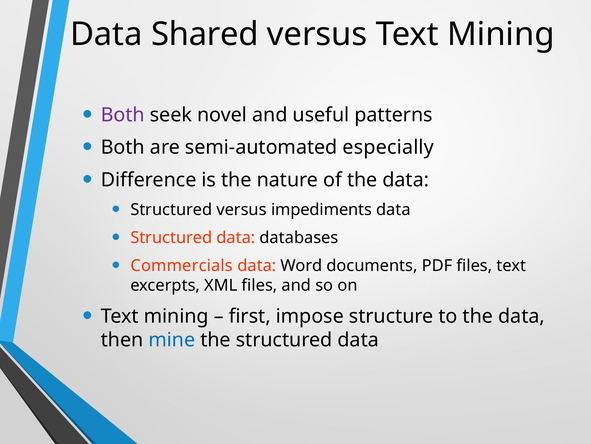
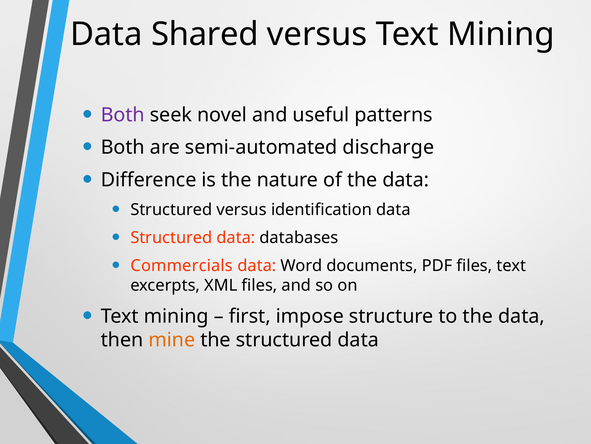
especially: especially -> discharge (388, 147)
impediments: impediments -> identification (321, 209)
mine colour: blue -> orange (172, 339)
